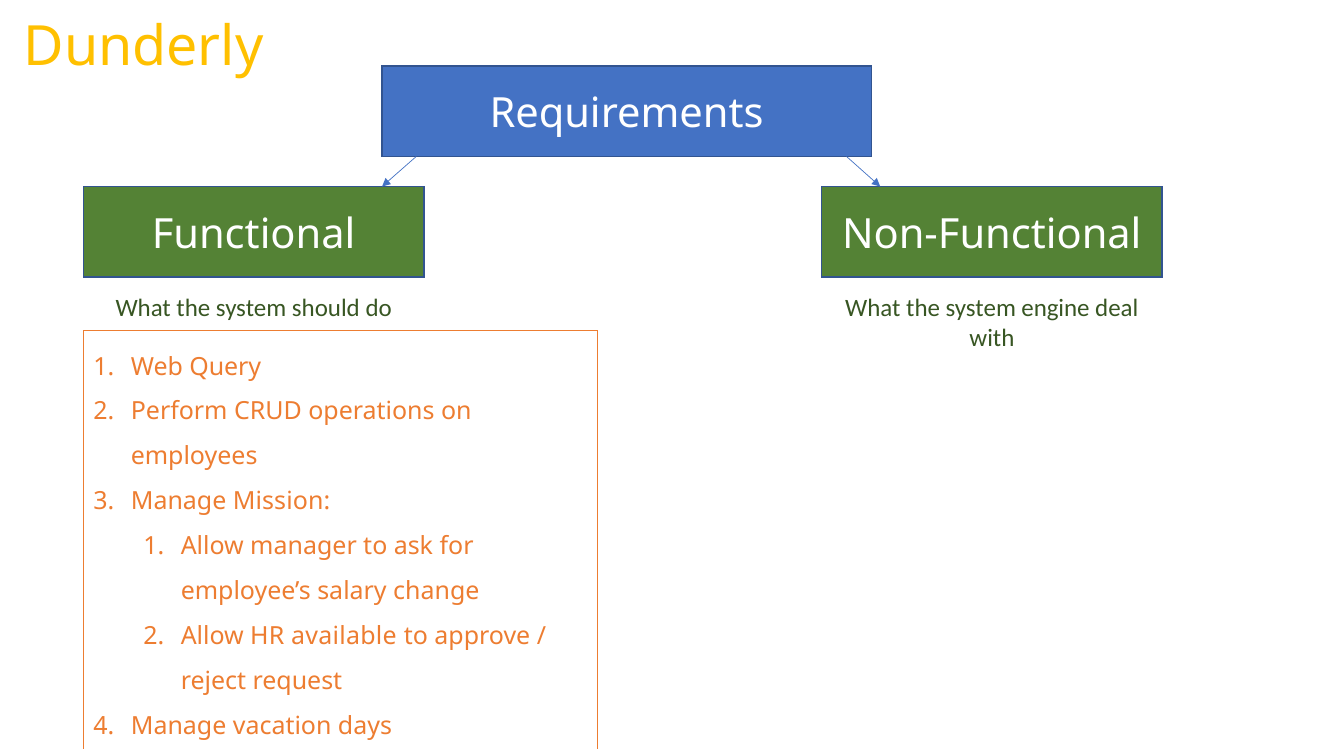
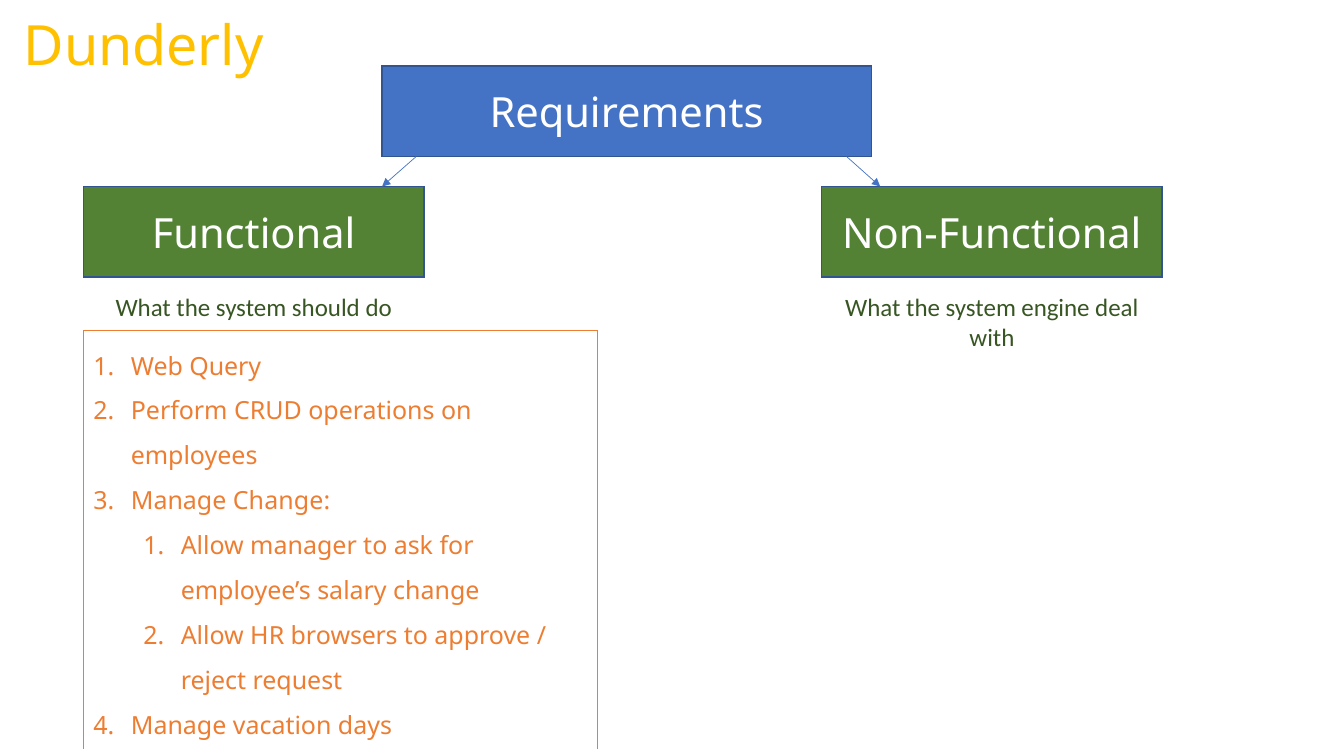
Manage Mission: Mission -> Change (282, 502)
available: available -> browsers (344, 637)
